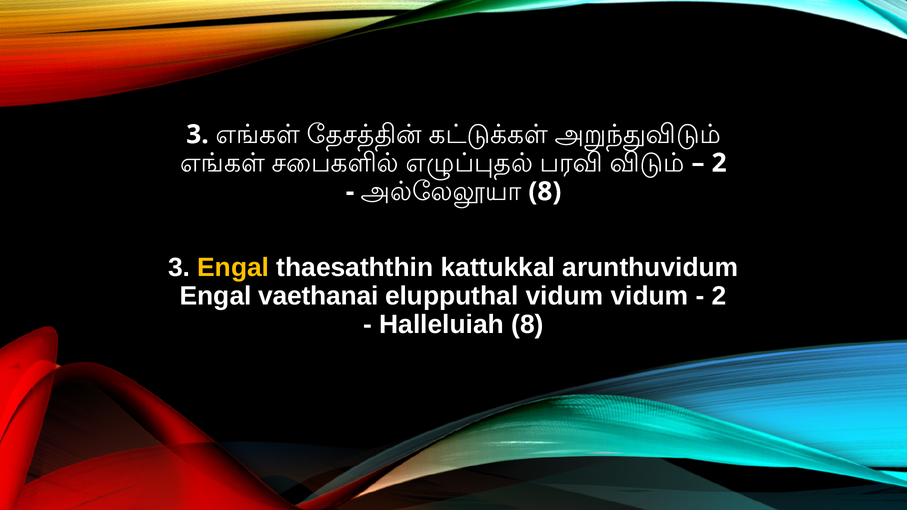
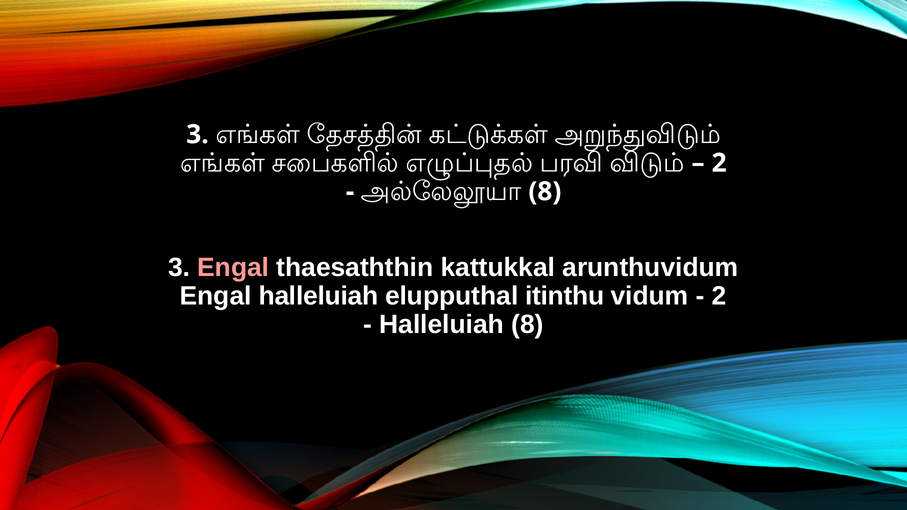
Engal colour: yellow -> pink (233, 267)
Engal vaethanai: vaethanai -> halleluiah (318, 296)
elupputhal vidum: vidum -> itinthu (565, 296)
